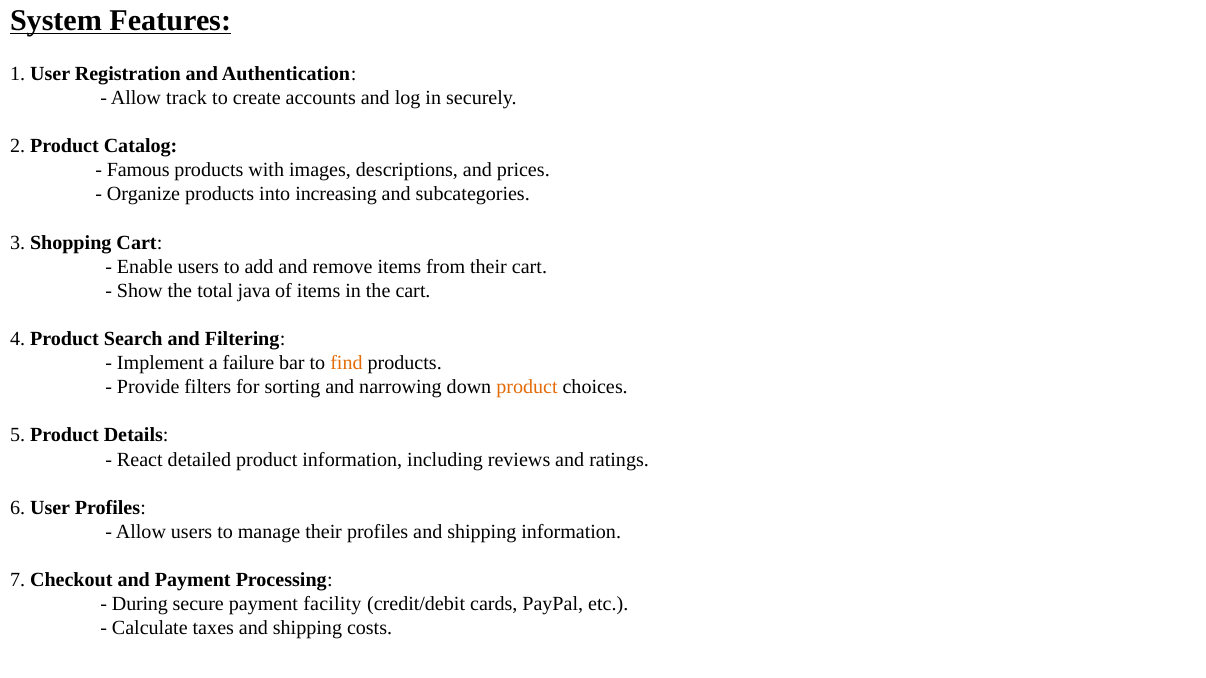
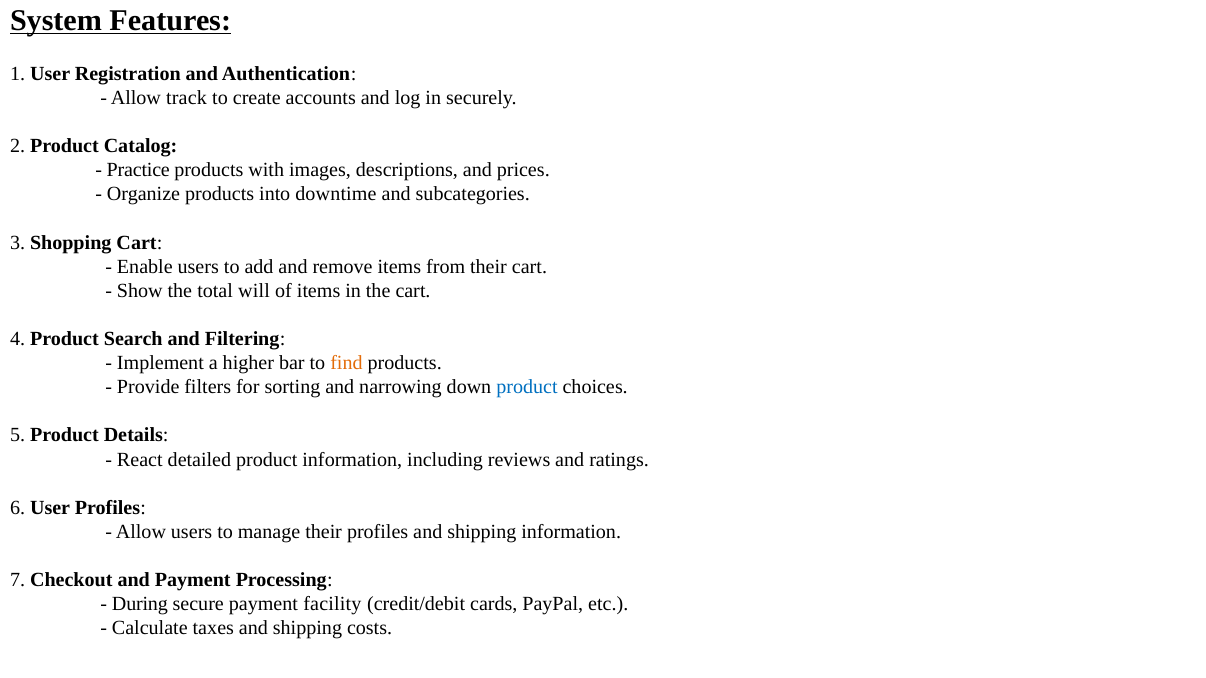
Famous: Famous -> Practice (138, 170)
increasing: increasing -> downtime (336, 194)
java: java -> will (254, 291)
failure: failure -> higher (248, 363)
product colour: orange -> blue (527, 387)
